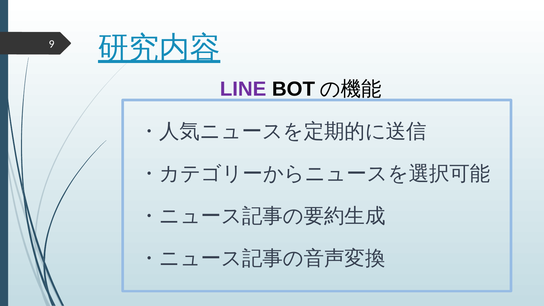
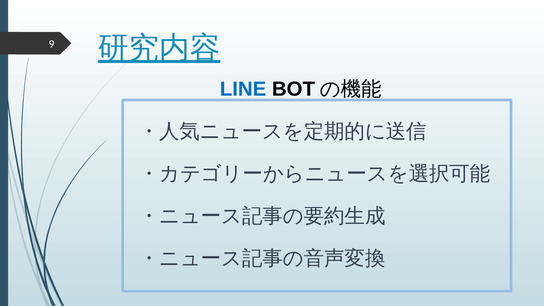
LINE colour: purple -> blue (243, 89)
